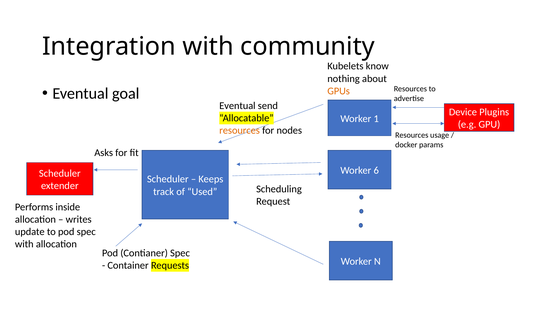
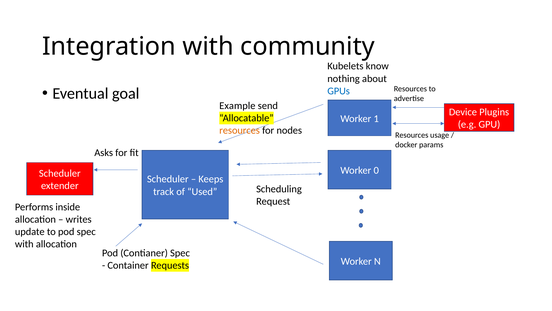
GPUs colour: orange -> blue (339, 91)
Eventual: Eventual -> Example (237, 105)
6: 6 -> 0 (376, 170)
